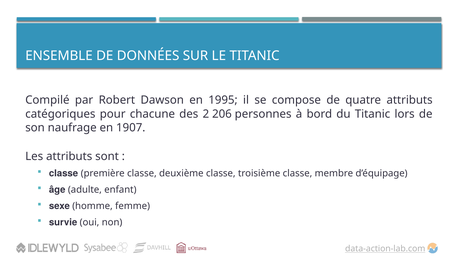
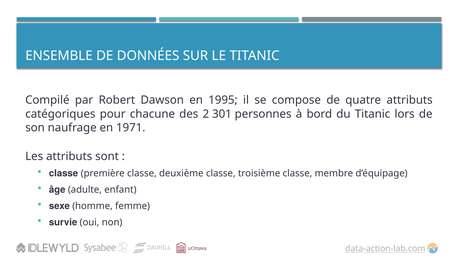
206: 206 -> 301 (222, 114)
1907: 1907 -> 1971 (131, 128)
